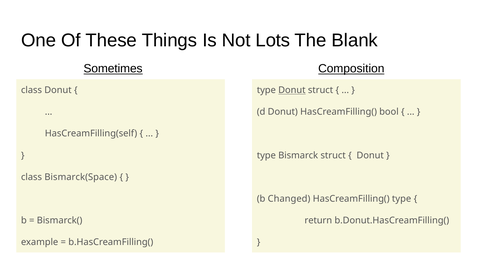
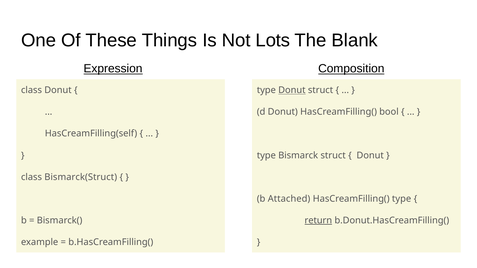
Sometimes: Sometimes -> Expression (113, 69)
Bismarck(Space: Bismarck(Space -> Bismarck(Struct (81, 177)
Changed: Changed -> Attached (289, 199)
return underline: none -> present (318, 221)
